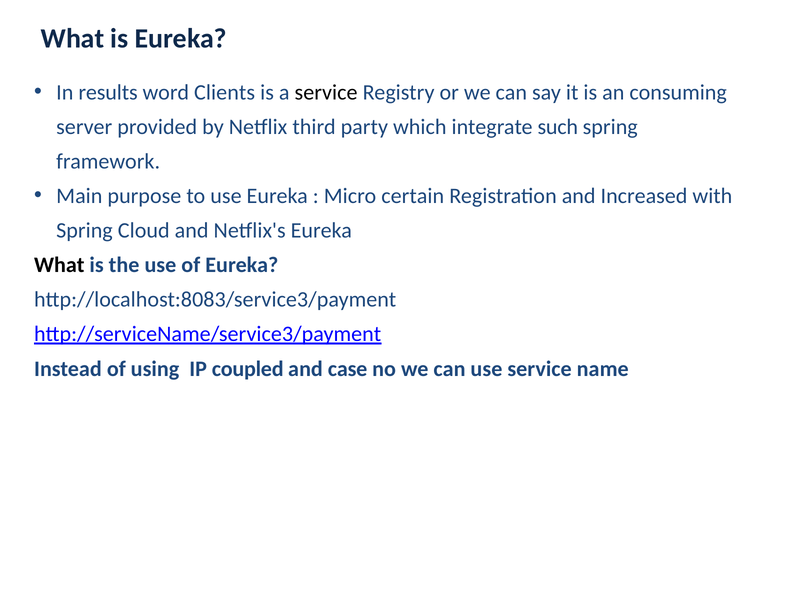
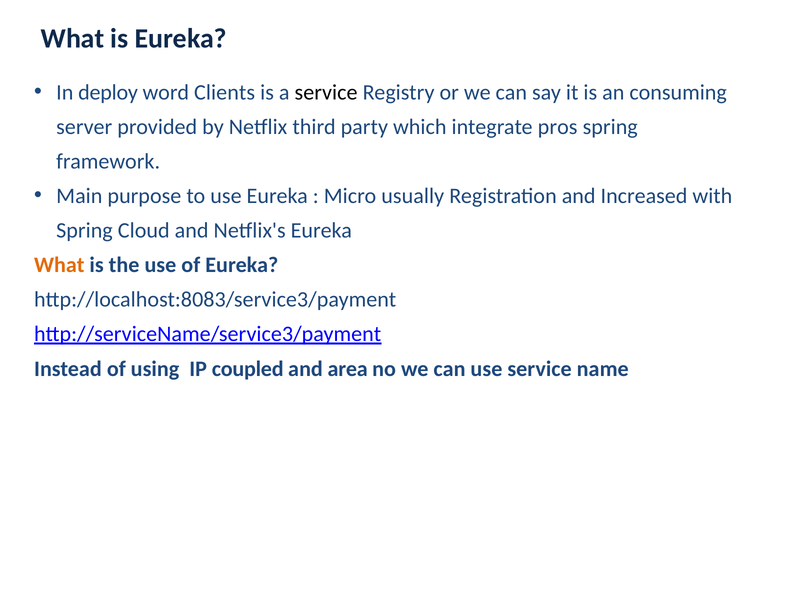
results: results -> deploy (108, 92)
such: such -> pros (558, 127)
certain: certain -> usually (413, 196)
What colour: black -> orange (59, 265)
case: case -> area (348, 369)
